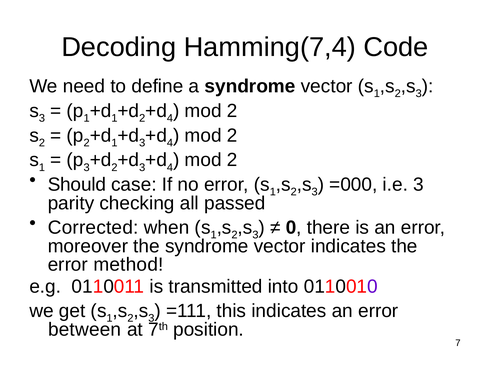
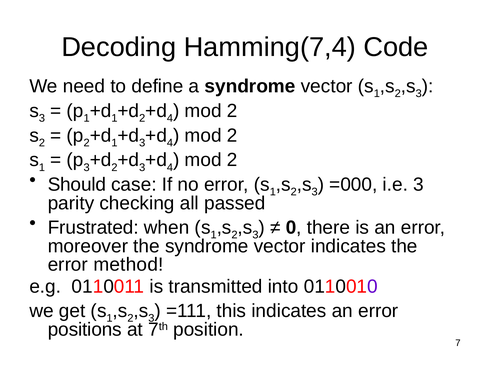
Corrected: Corrected -> Frustrated (93, 228)
between: between -> positions (85, 330)
